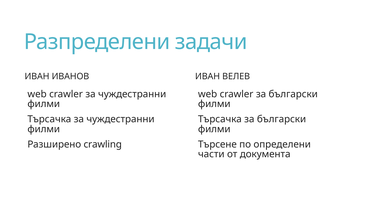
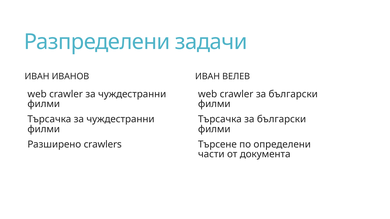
crawling: crawling -> crawlers (103, 145)
